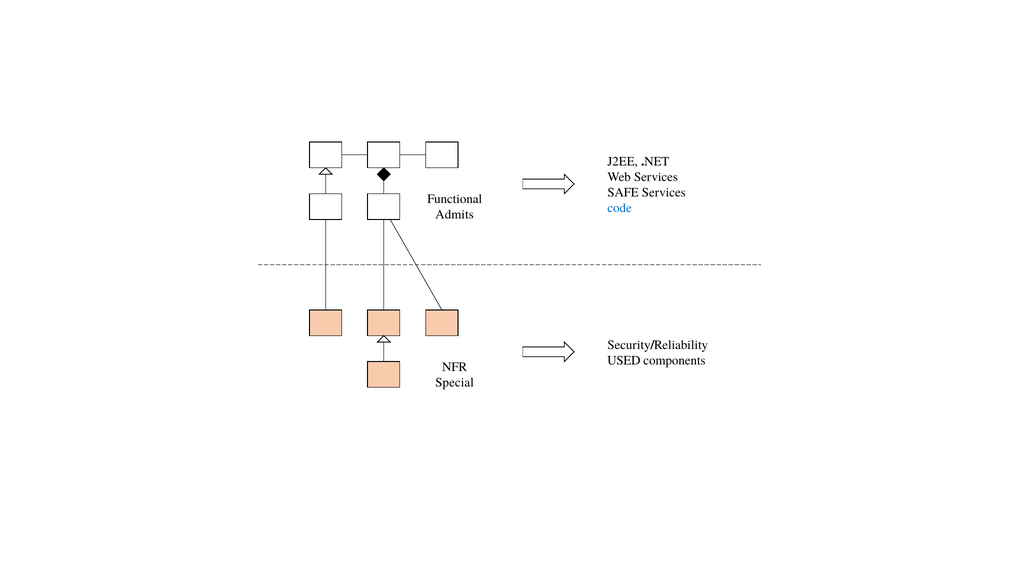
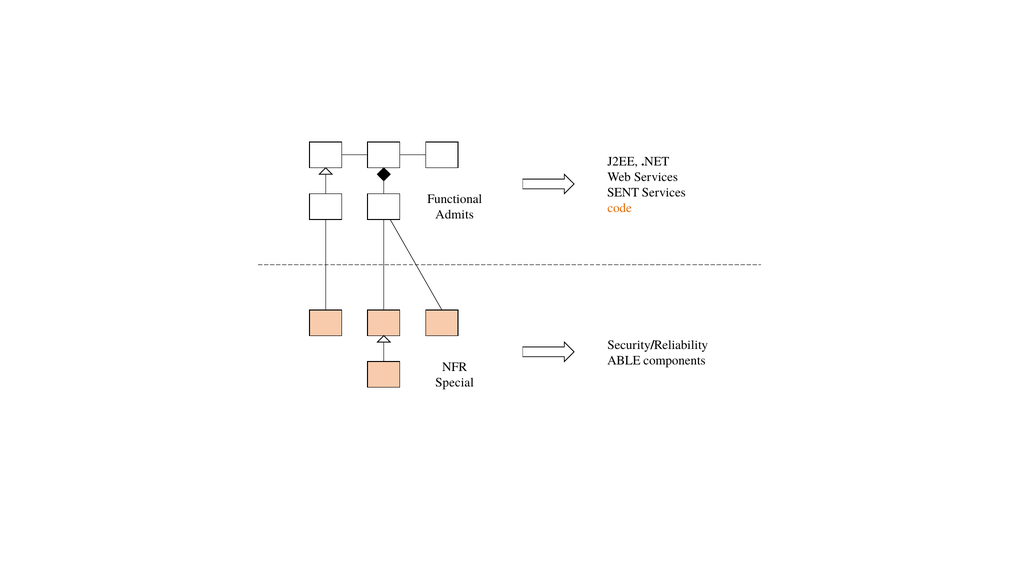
SAFE: SAFE -> SENT (623, 192)
code colour: blue -> orange (620, 208)
USED: USED -> ABLE (624, 360)
